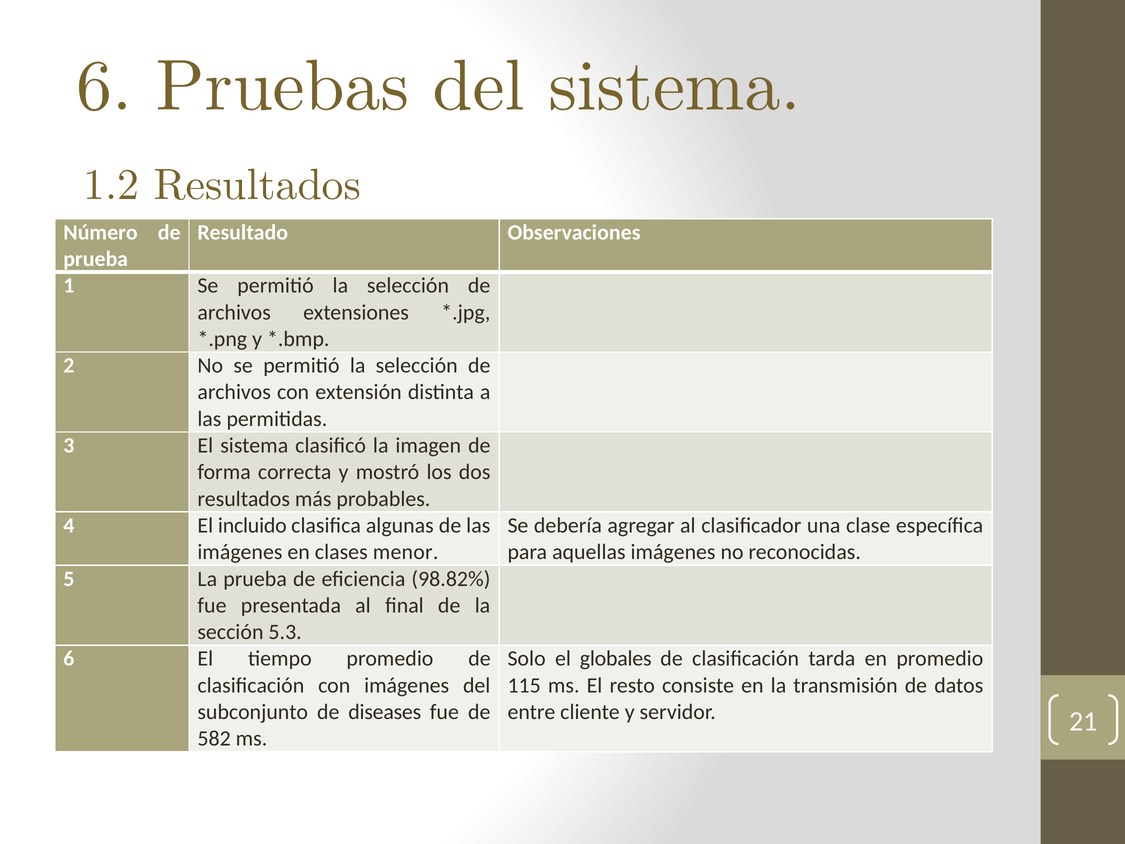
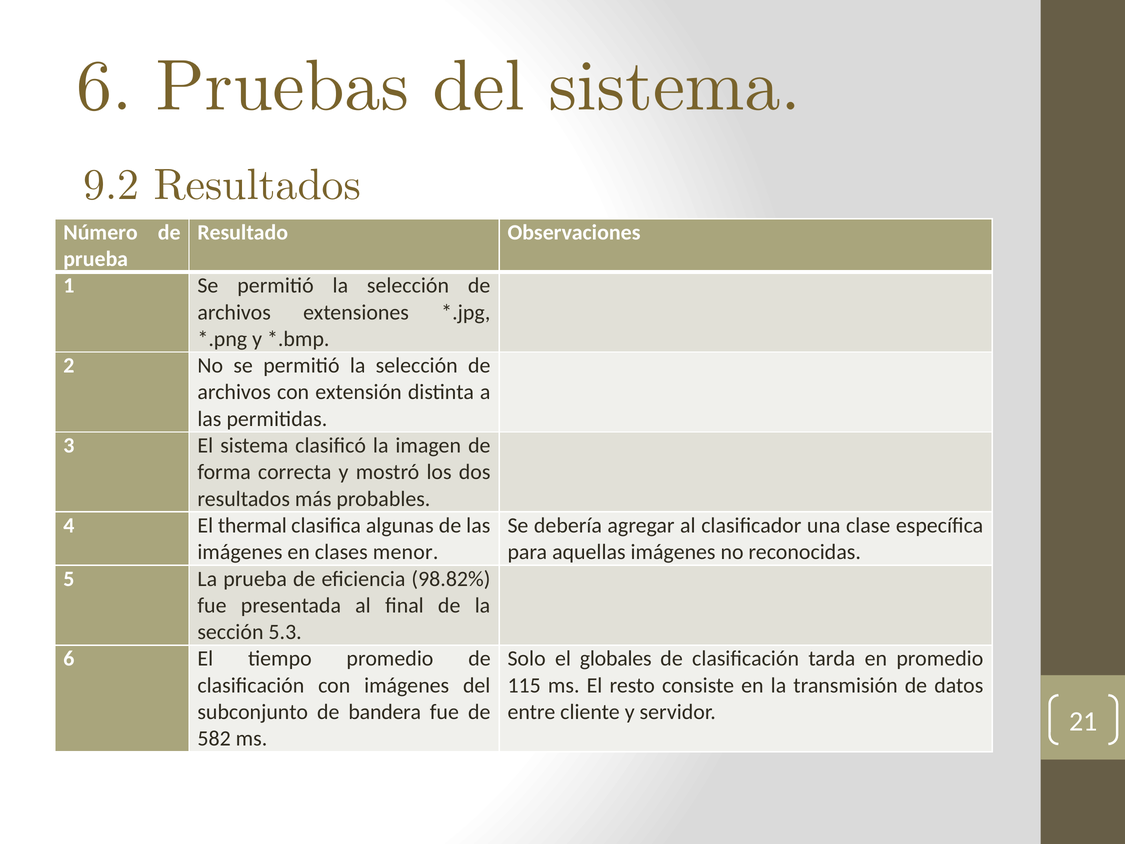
1.2: 1.2 -> 9.2 (111, 185)
incluido: incluido -> thermal (252, 525)
diseases: diseases -> bandera (385, 712)
